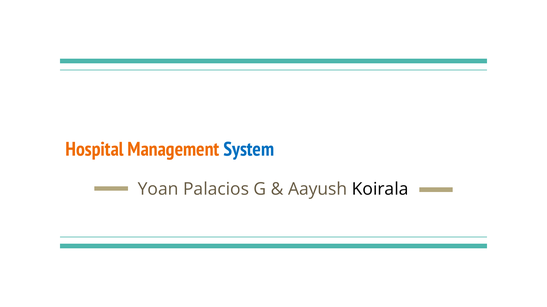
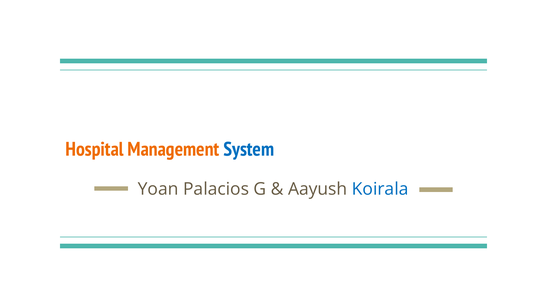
Koirala colour: black -> blue (380, 190)
